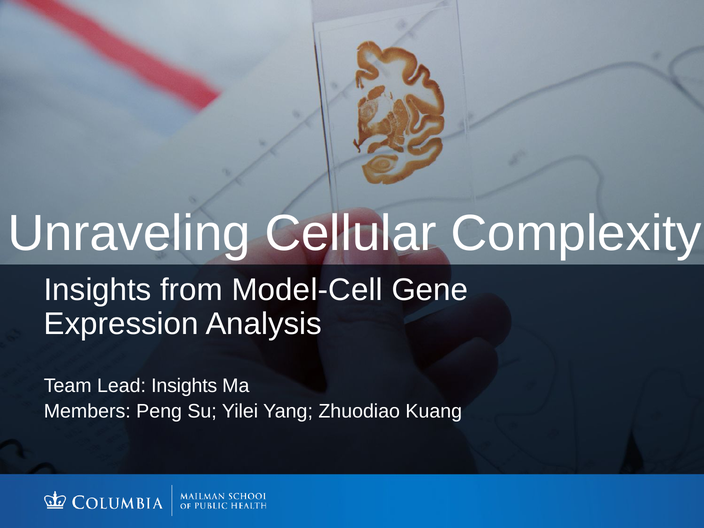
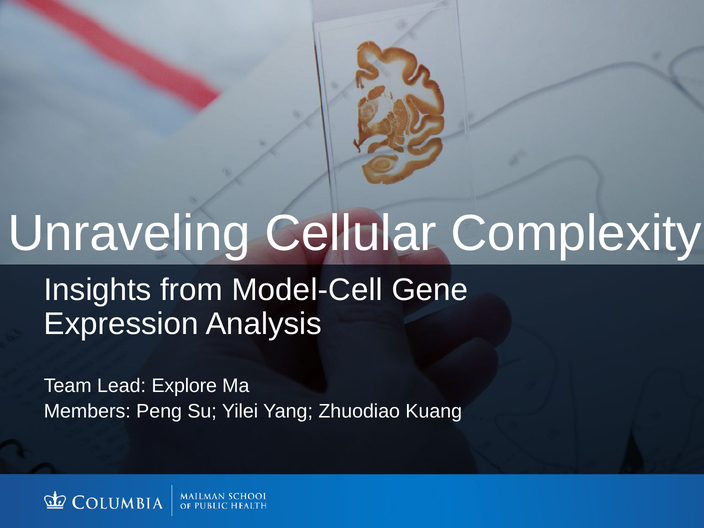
Lead Insights: Insights -> Explore (184, 386)
